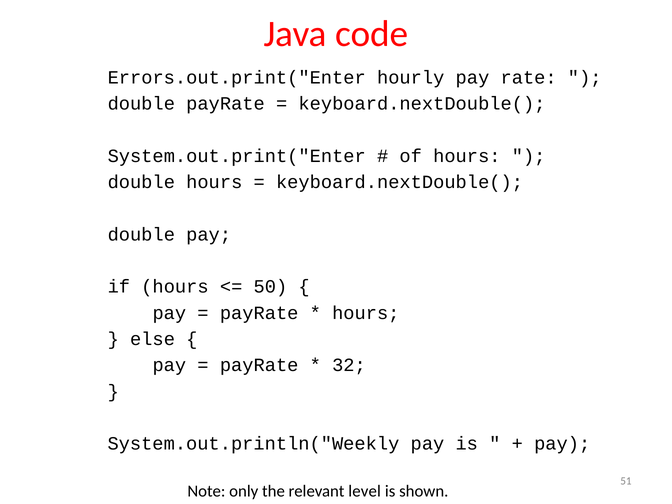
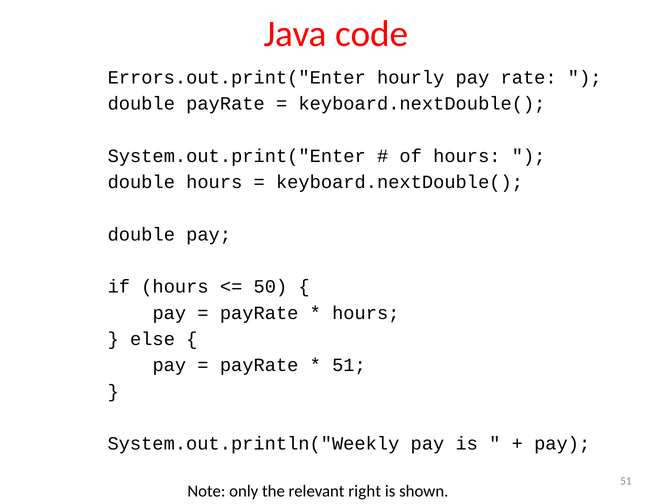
32: 32 -> 51 (349, 365)
level: level -> right (365, 491)
